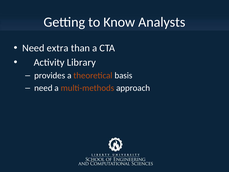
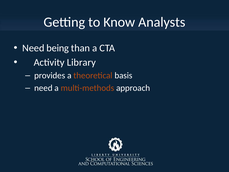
extra: extra -> being (58, 48)
